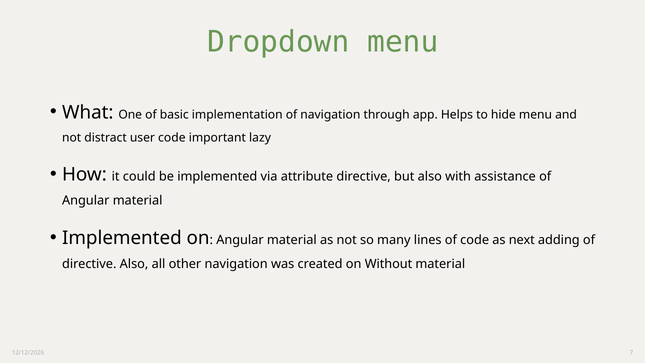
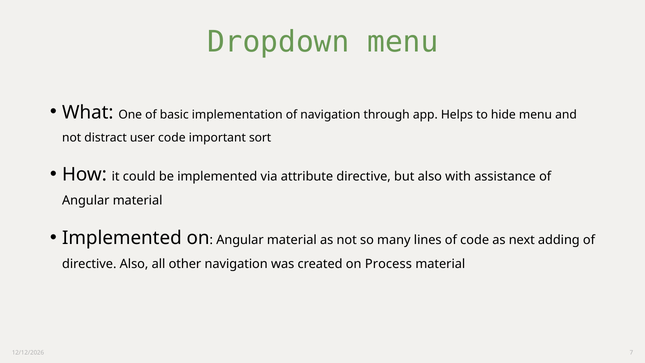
lazy: lazy -> sort (260, 138)
Without: Without -> Process (388, 264)
